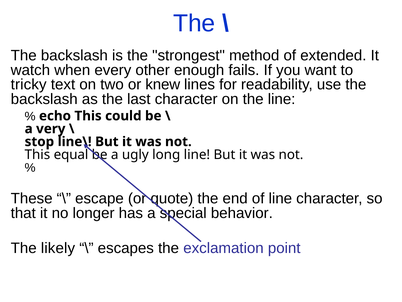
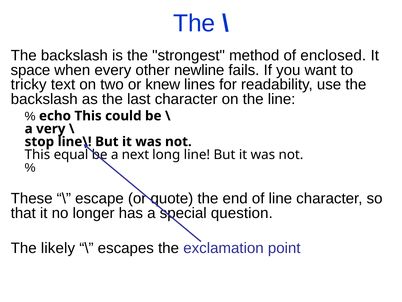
extended: extended -> enclosed (333, 56)
watch: watch -> space (30, 70)
enough: enough -> newline (199, 70)
ugly: ugly -> next (135, 154)
behavior: behavior -> question (242, 213)
